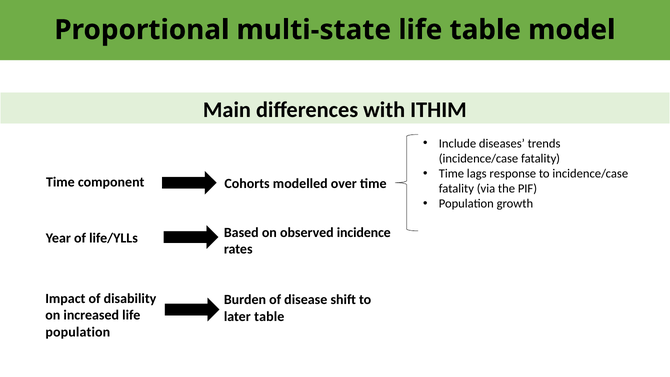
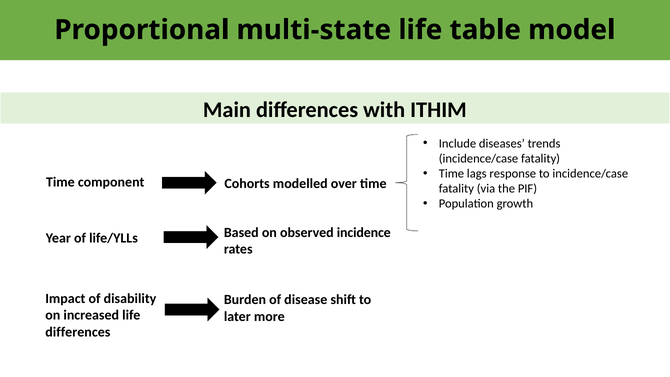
later table: table -> more (269, 317)
population: population -> differences (78, 332)
